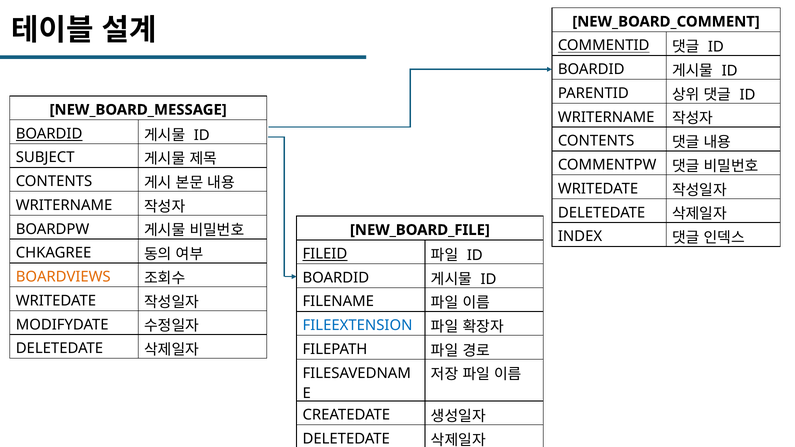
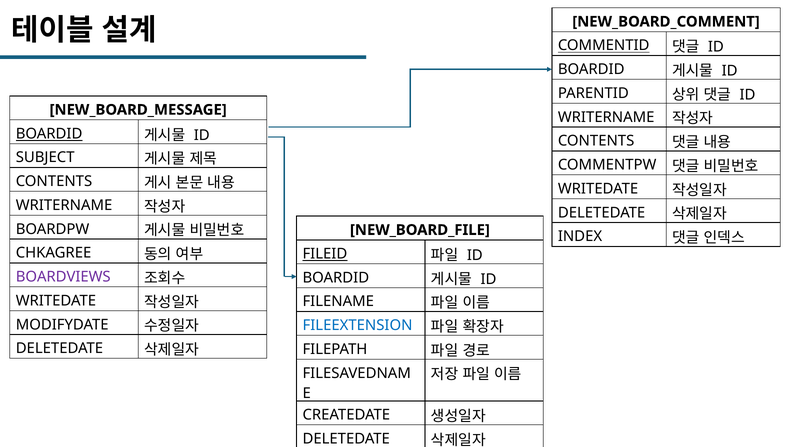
BOARDVIEWS colour: orange -> purple (63, 277)
